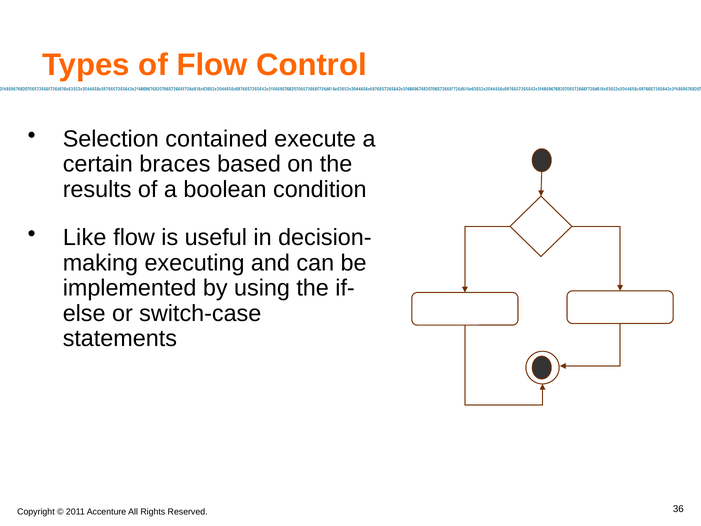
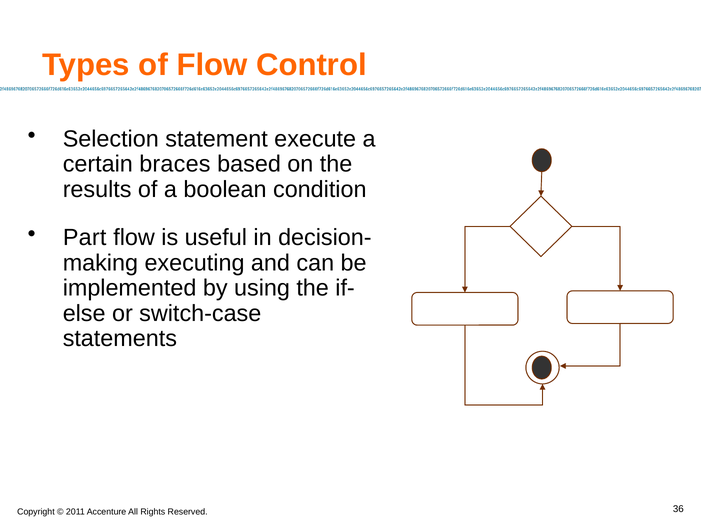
contained: contained -> statement (217, 139)
Like: Like -> Part (85, 238)
